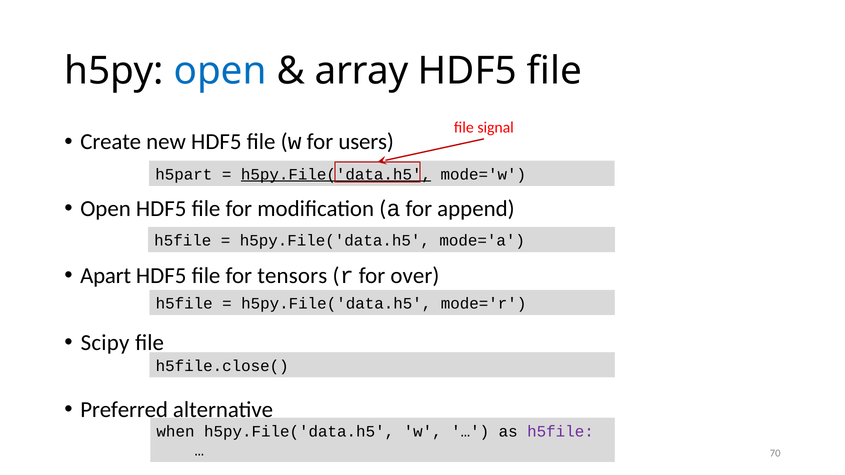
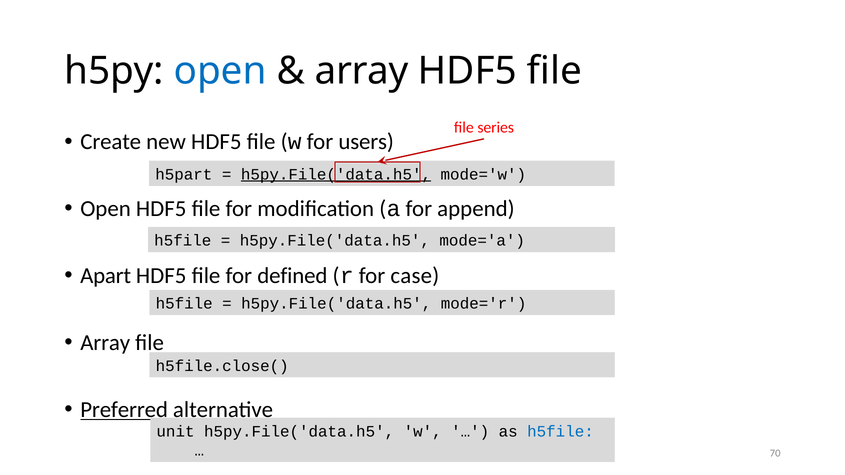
signal: signal -> series (496, 127)
tensors: tensors -> defined (292, 276)
over: over -> case (415, 276)
Scipy: Scipy -> Array (105, 343)
Preferred underline: none -> present (124, 410)
when: when -> unit (176, 432)
h5file colour: purple -> blue (561, 432)
